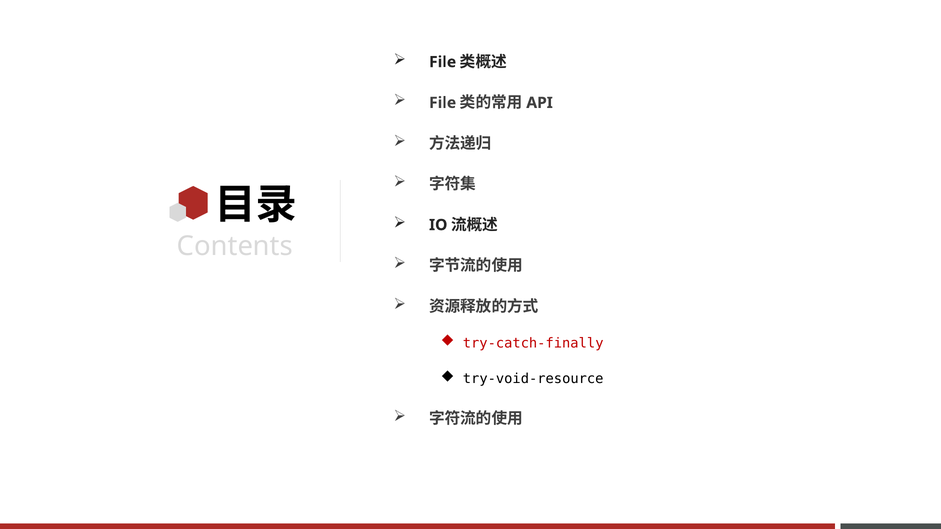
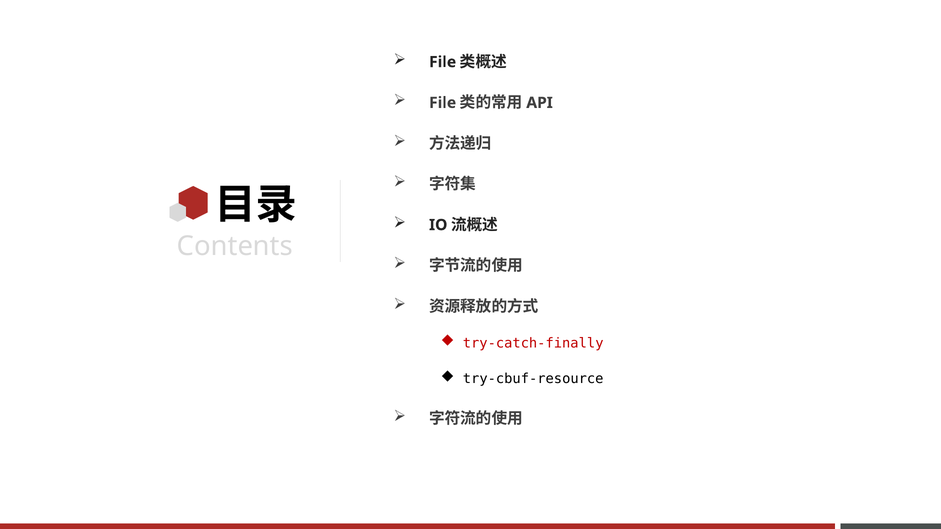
try-void-resource: try-void-resource -> try-cbuf-resource (533, 379)
